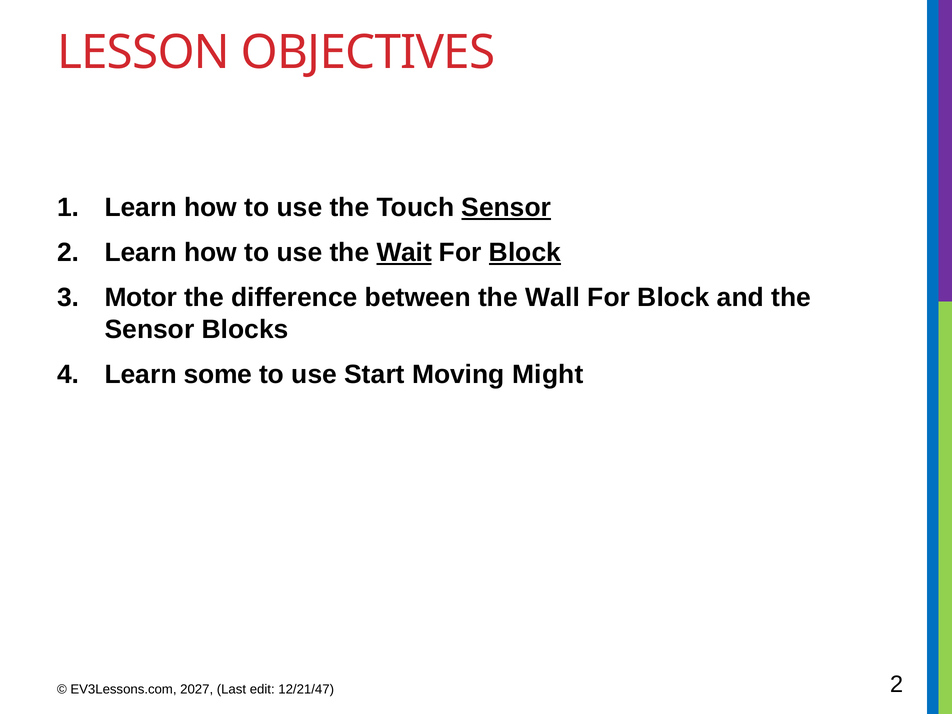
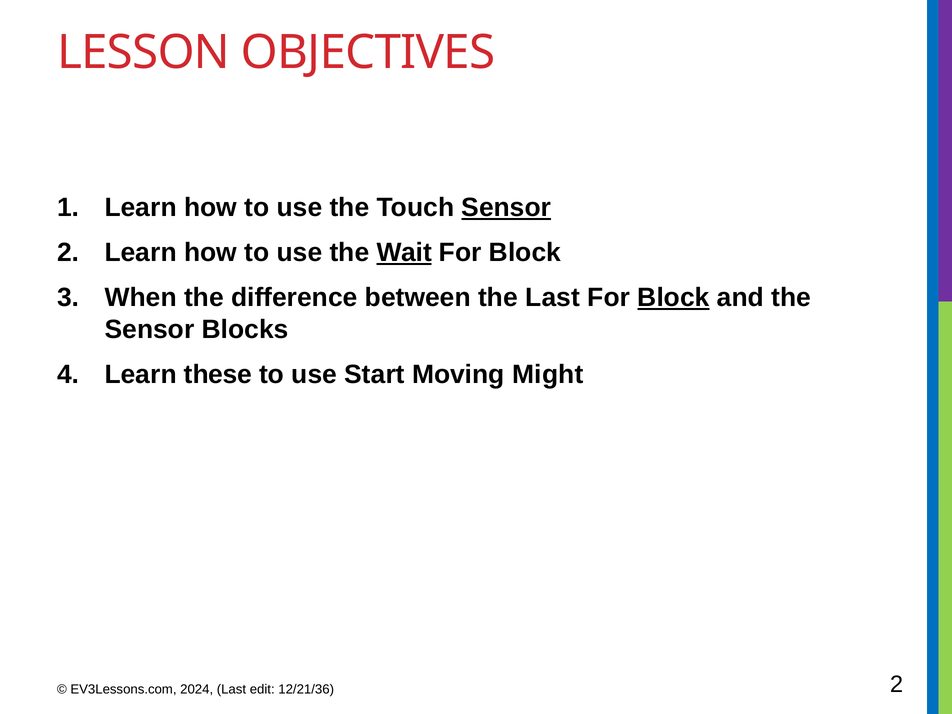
Block underline: present -> none (525, 253)
Motor: Motor -> When (141, 298)
the Wall: Wall -> Last (553, 298)
Block underline: none -> present (674, 298)
some: some -> these (218, 374)
2027: 2027 -> 2024 (197, 690)
12/21/47: 12/21/47 -> 12/21/36 (306, 690)
